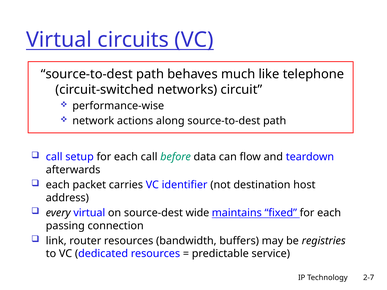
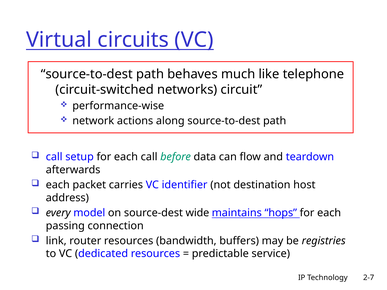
every virtual: virtual -> model (89, 213)
fixed: fixed -> hops (281, 213)
